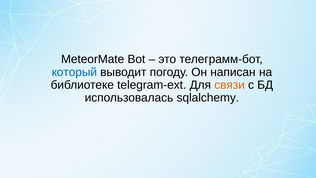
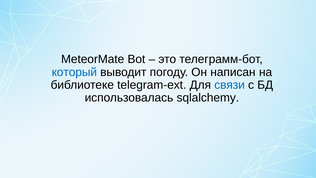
связи colour: orange -> blue (230, 85)
